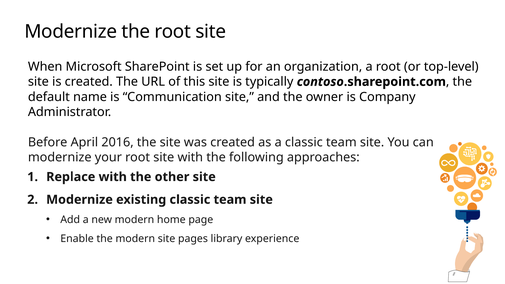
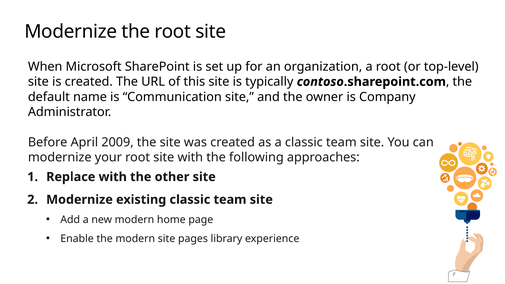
2016: 2016 -> 2009 (118, 142)
